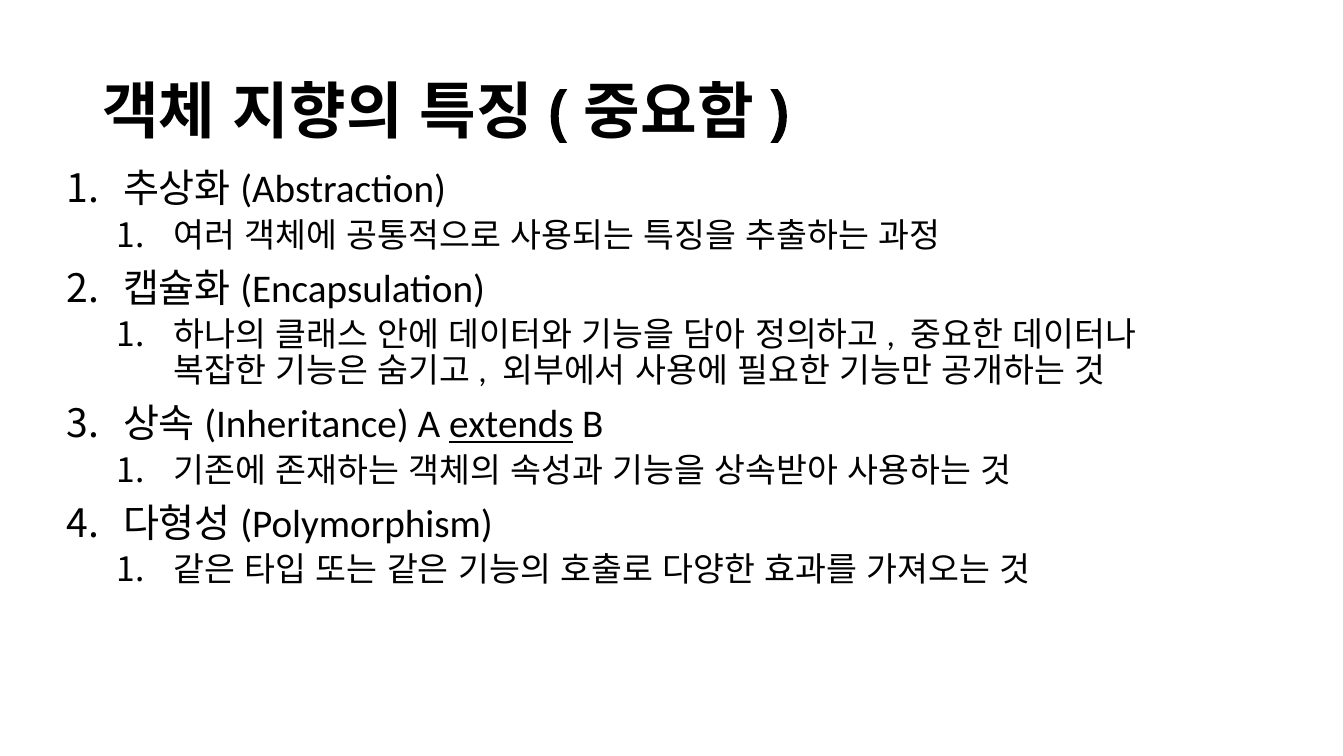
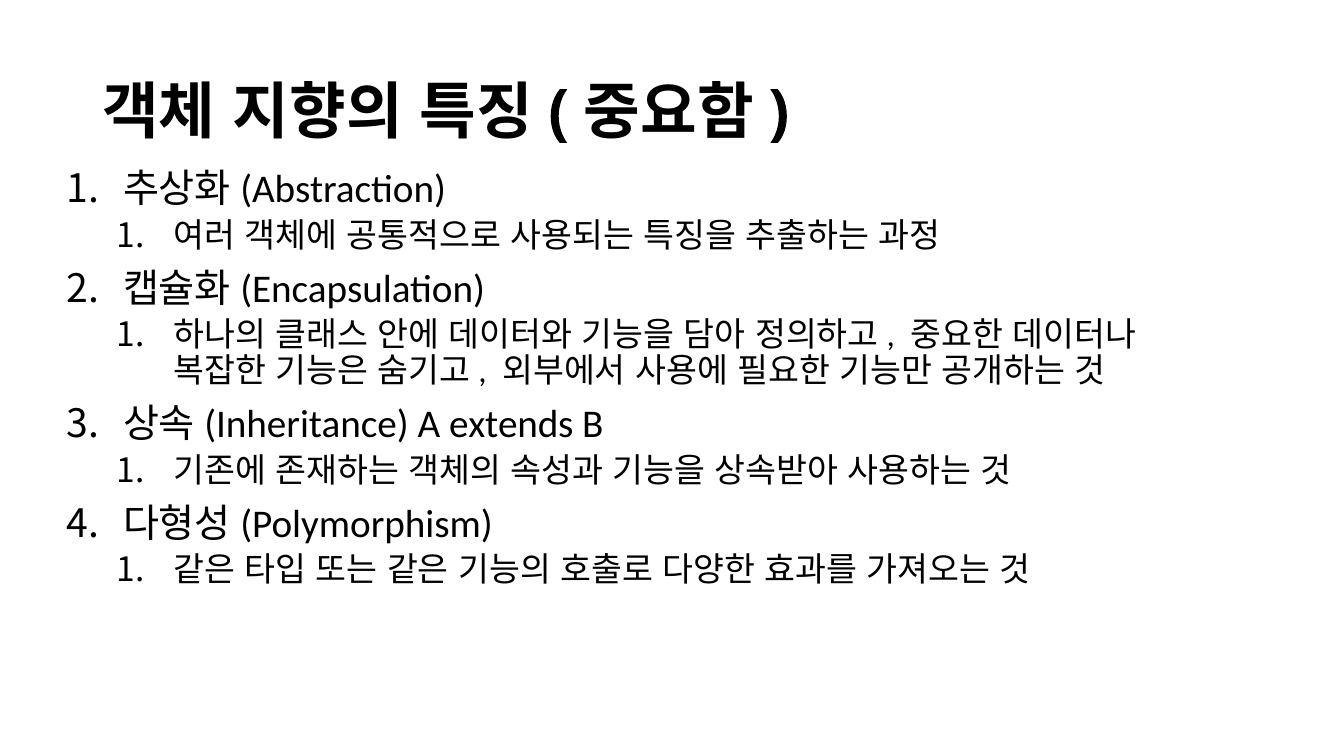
extends underline: present -> none (511, 425)
